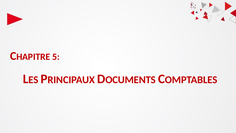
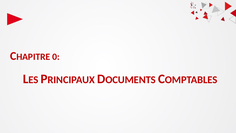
5: 5 -> 0 (56, 57)
